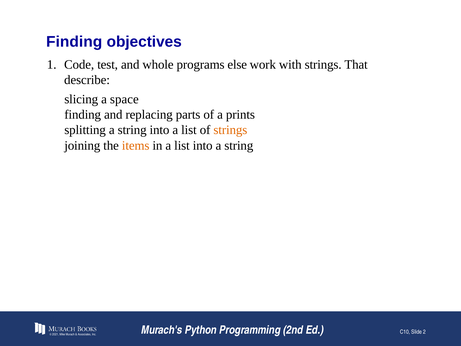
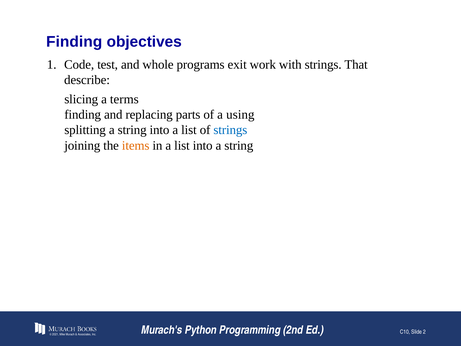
else: else -> exit (237, 65)
space: space -> terms (124, 99)
prints: prints -> using (240, 115)
strings colour: orange -> blue (230, 130)
